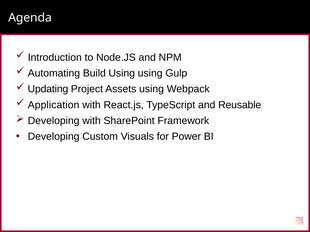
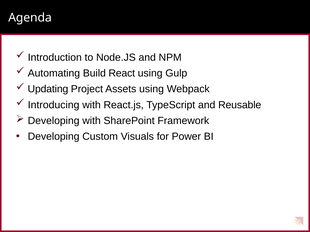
Build Using: Using -> React (122, 73)
Application: Application -> Introducing (54, 105)
